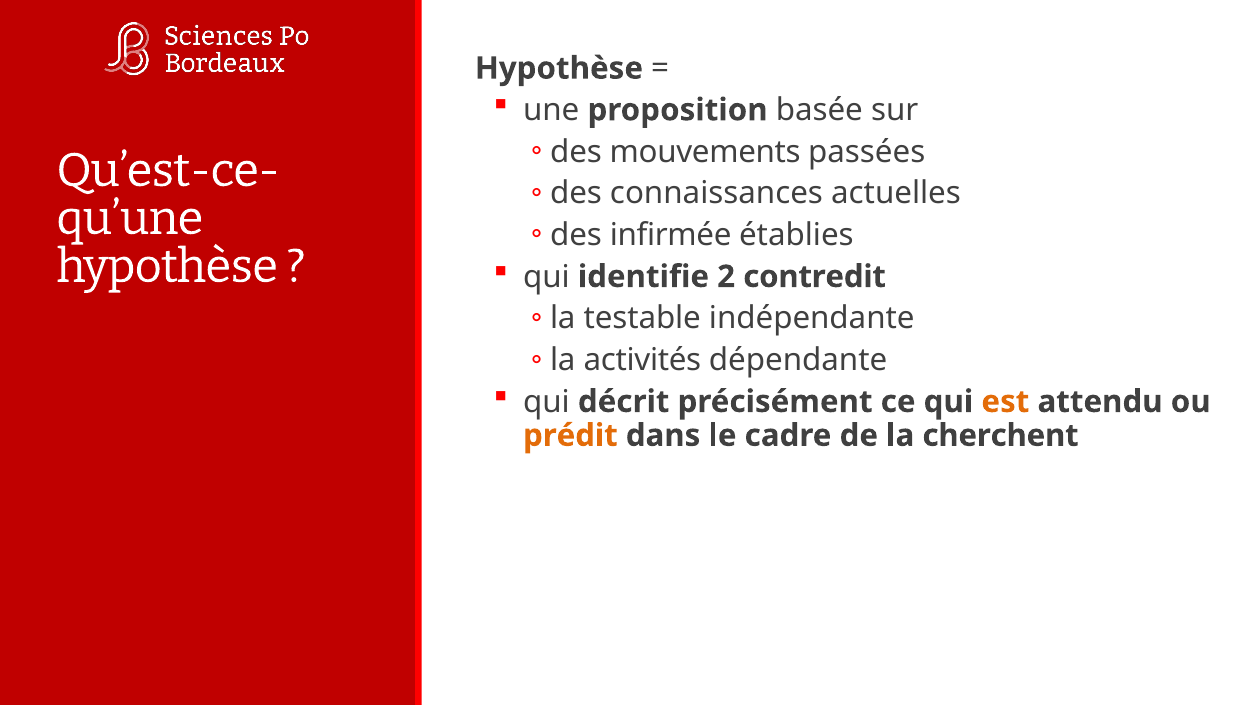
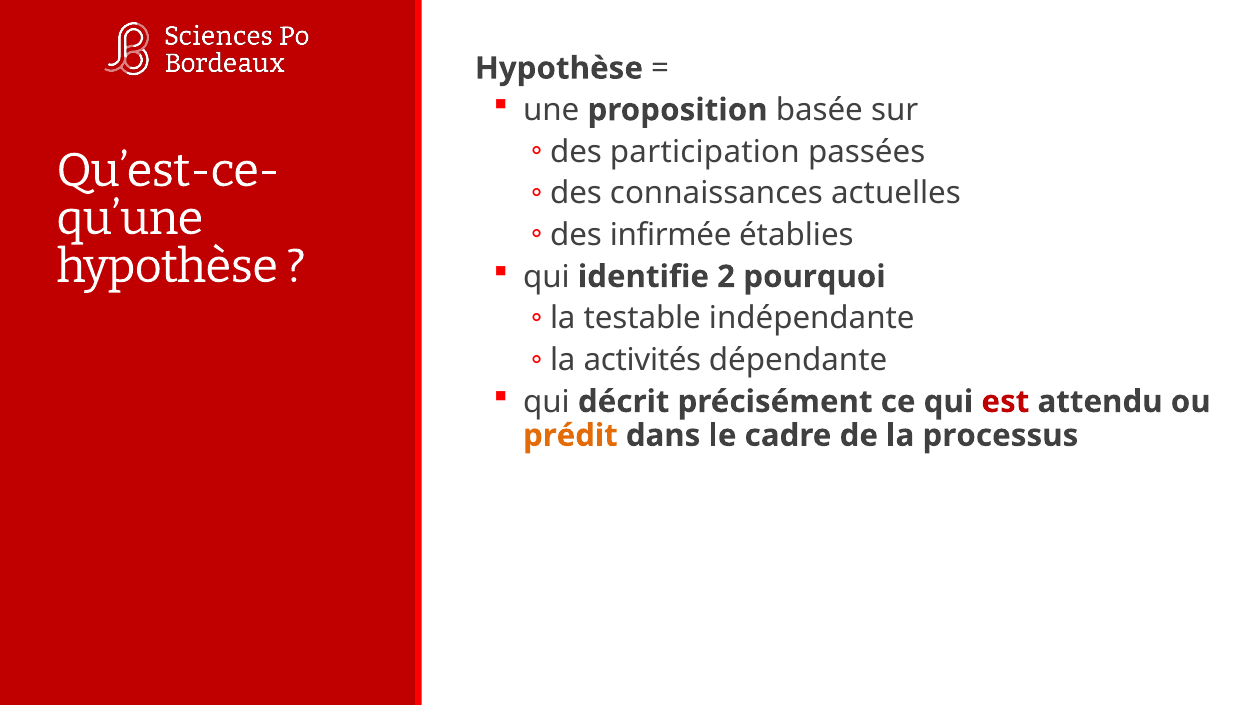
mouvements: mouvements -> participation (705, 152)
contredit: contredit -> pourquoi (814, 277)
est colour: orange -> red (1005, 402)
cherchent: cherchent -> processus (1000, 435)
